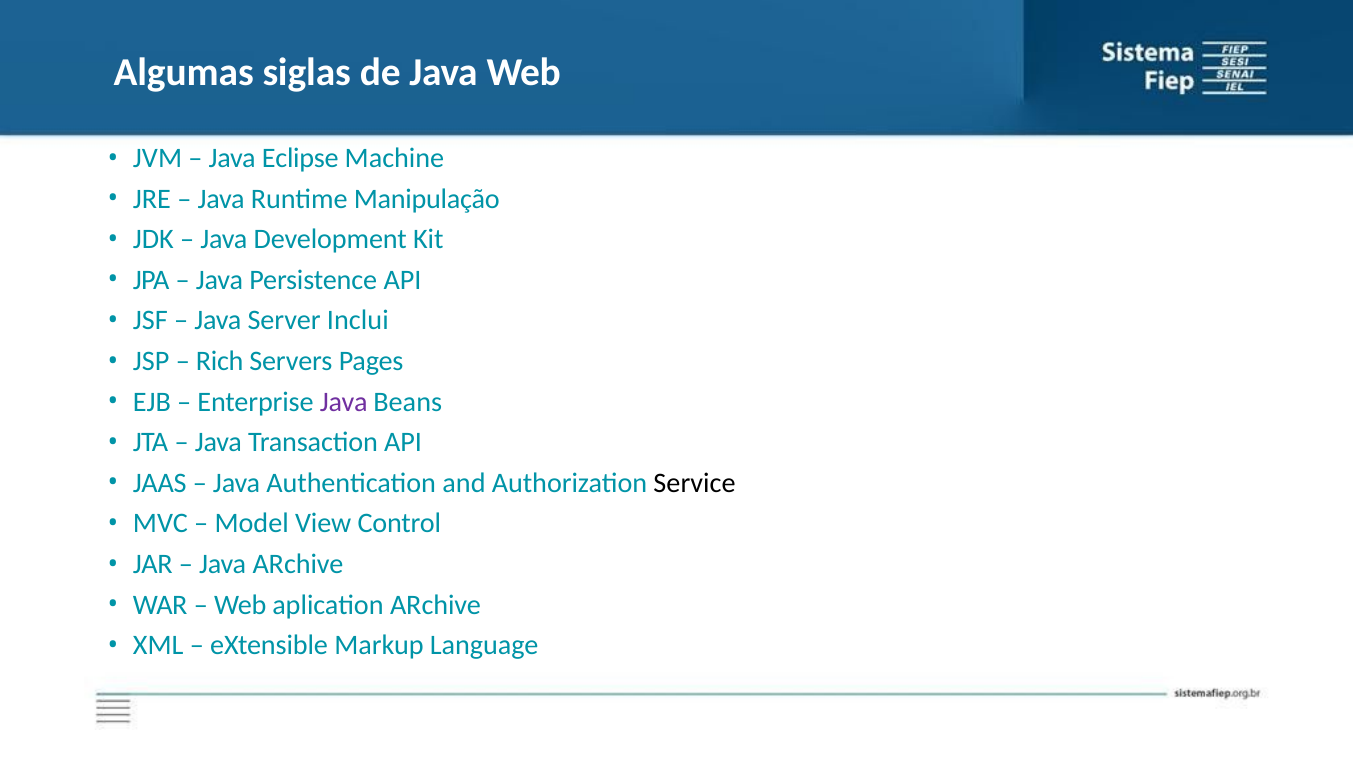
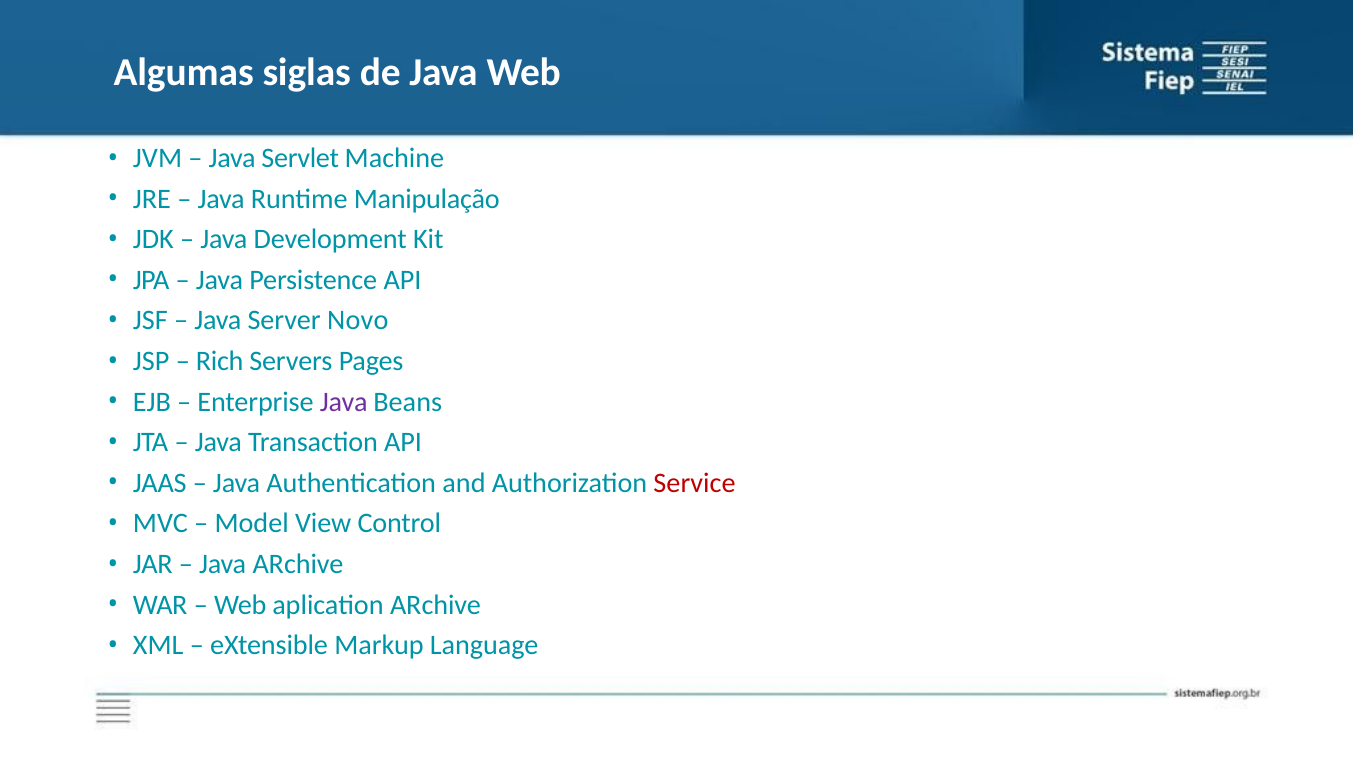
Eclipse: Eclipse -> Servlet (300, 158)
Inclui: Inclui -> Novo (358, 321)
Service colour: black -> red (695, 483)
